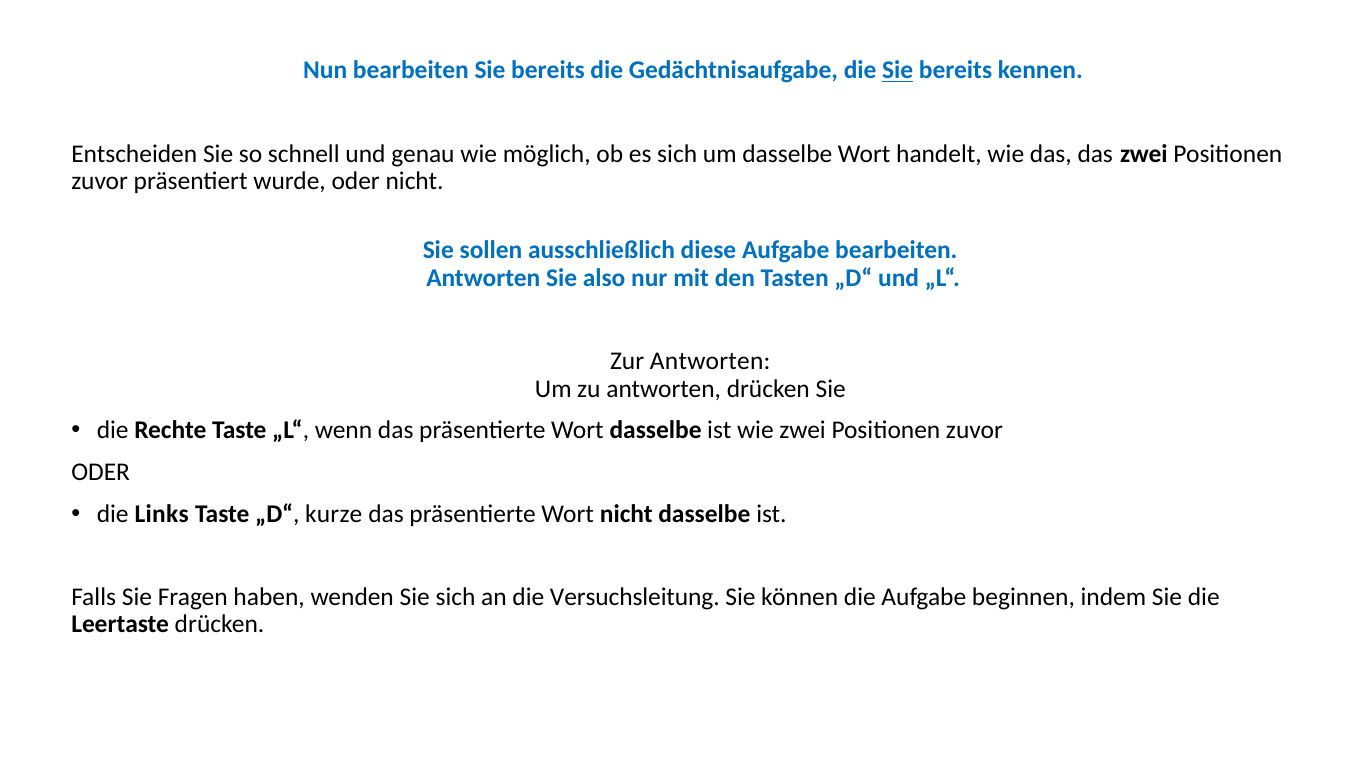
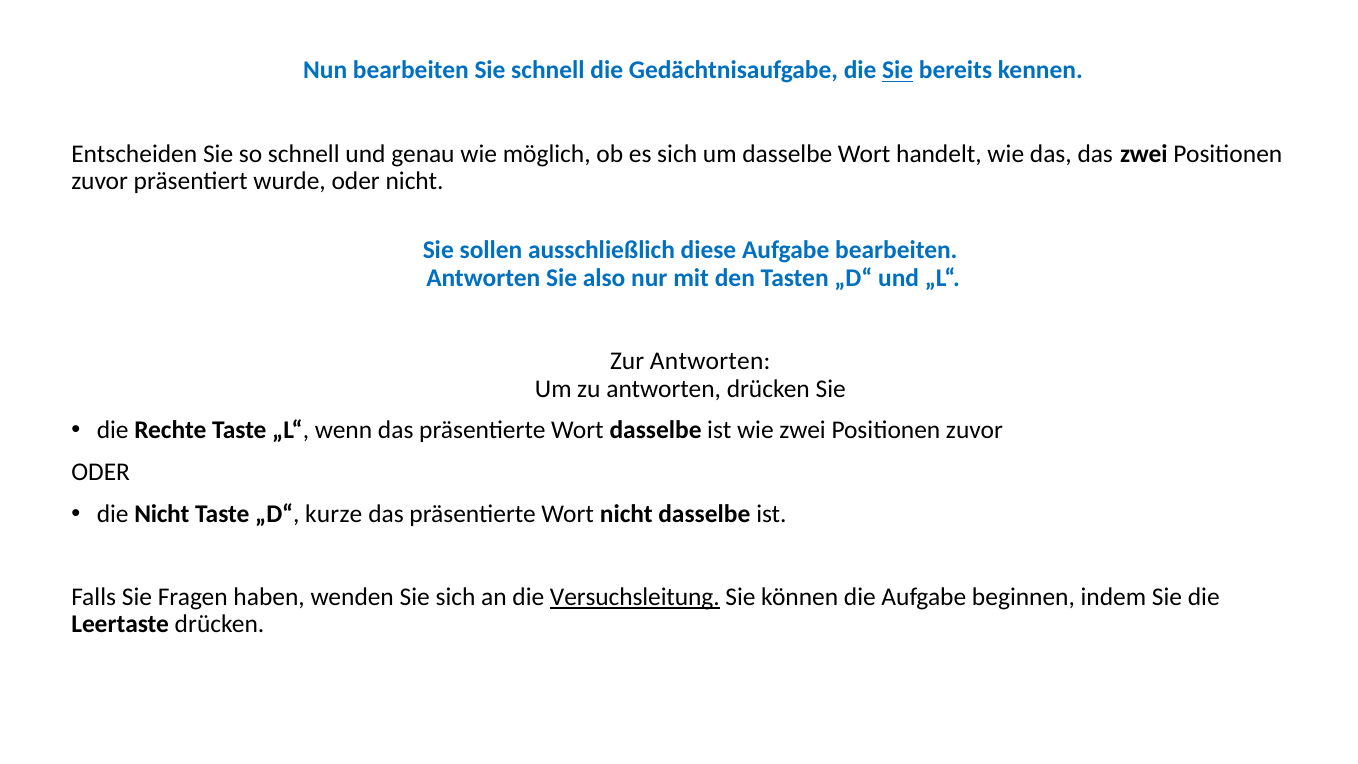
bearbeiten Sie bereits: bereits -> schnell (548, 70)
die Links: Links -> Nicht (162, 514)
Versuchsleitung underline: none -> present (635, 597)
